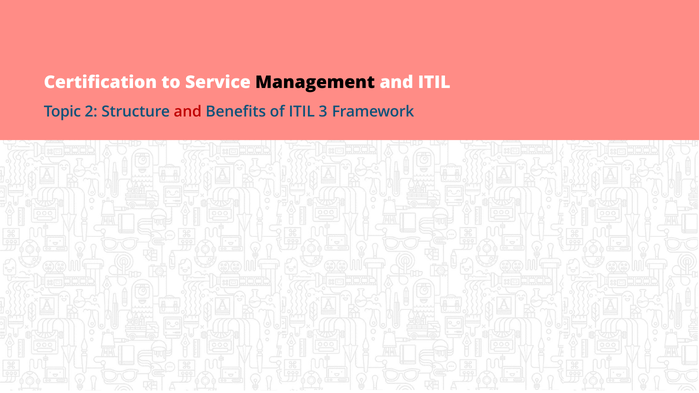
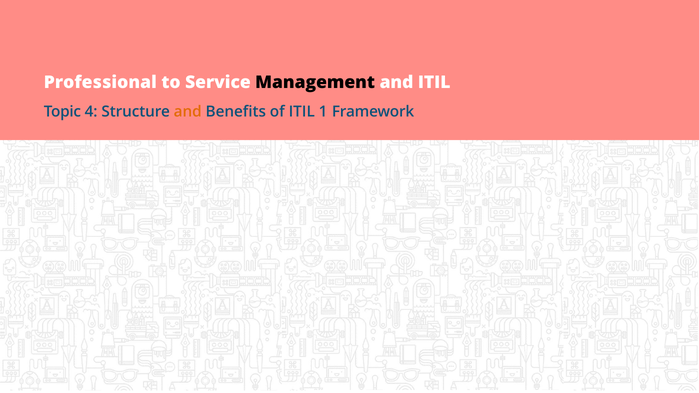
Certification: Certification -> Professional (100, 83)
2: 2 -> 4 (91, 112)
and colour: red -> orange (188, 112)
3: 3 -> 1 (323, 112)
